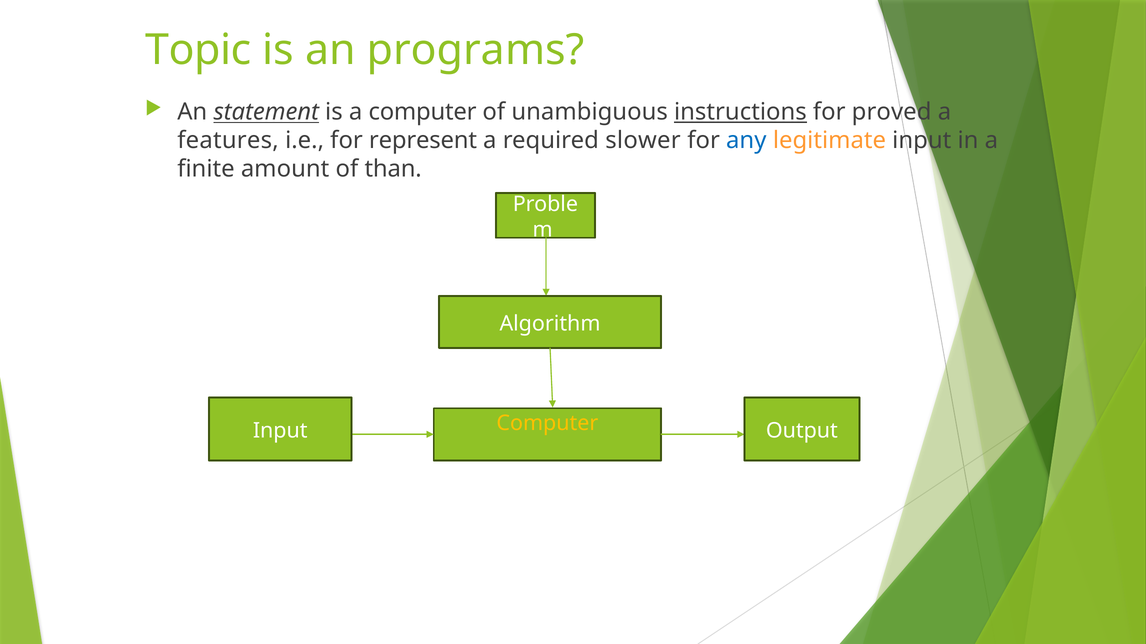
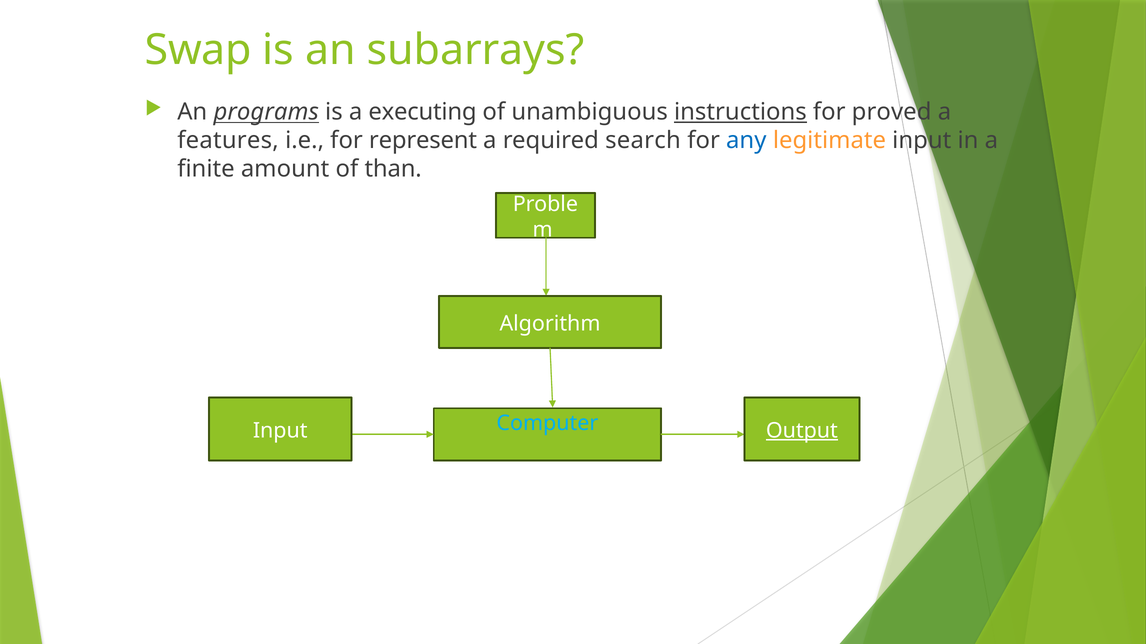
Topic: Topic -> Swap (198, 50)
programs: programs -> subarrays (476, 50)
statement: statement -> programs (266, 112)
a computer: computer -> executing (423, 112)
slower: slower -> search (643, 141)
Computer colour: yellow -> light blue (547, 423)
Output underline: none -> present (802, 431)
